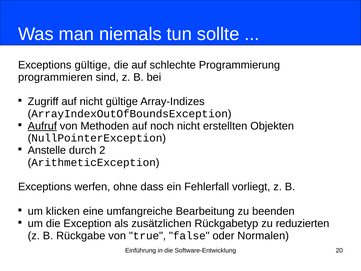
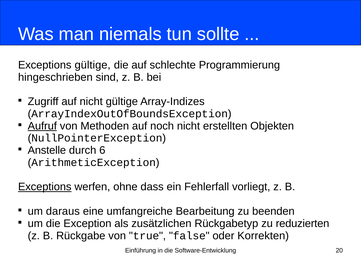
programmieren: programmieren -> hingeschrieben (55, 77)
2: 2 -> 6 (102, 150)
Exceptions underline: none -> present (45, 187)
klicken: klicken -> daraus (63, 211)
Normalen: Normalen -> Korrekten (263, 235)
